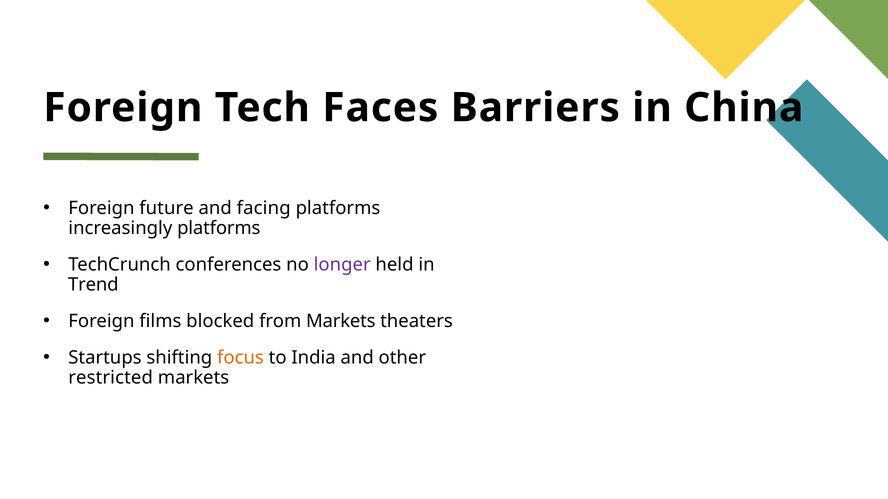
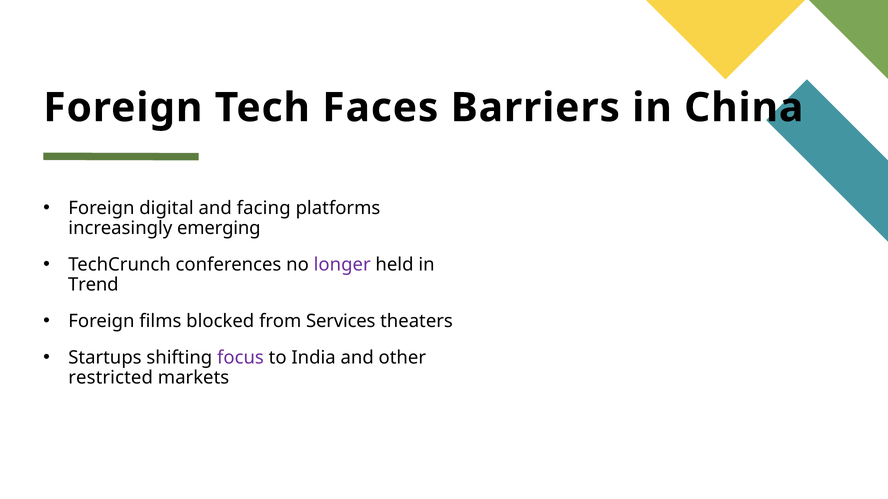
future: future -> digital (167, 208)
increasingly platforms: platforms -> emerging (219, 228)
from Markets: Markets -> Services (341, 321)
focus colour: orange -> purple (240, 358)
